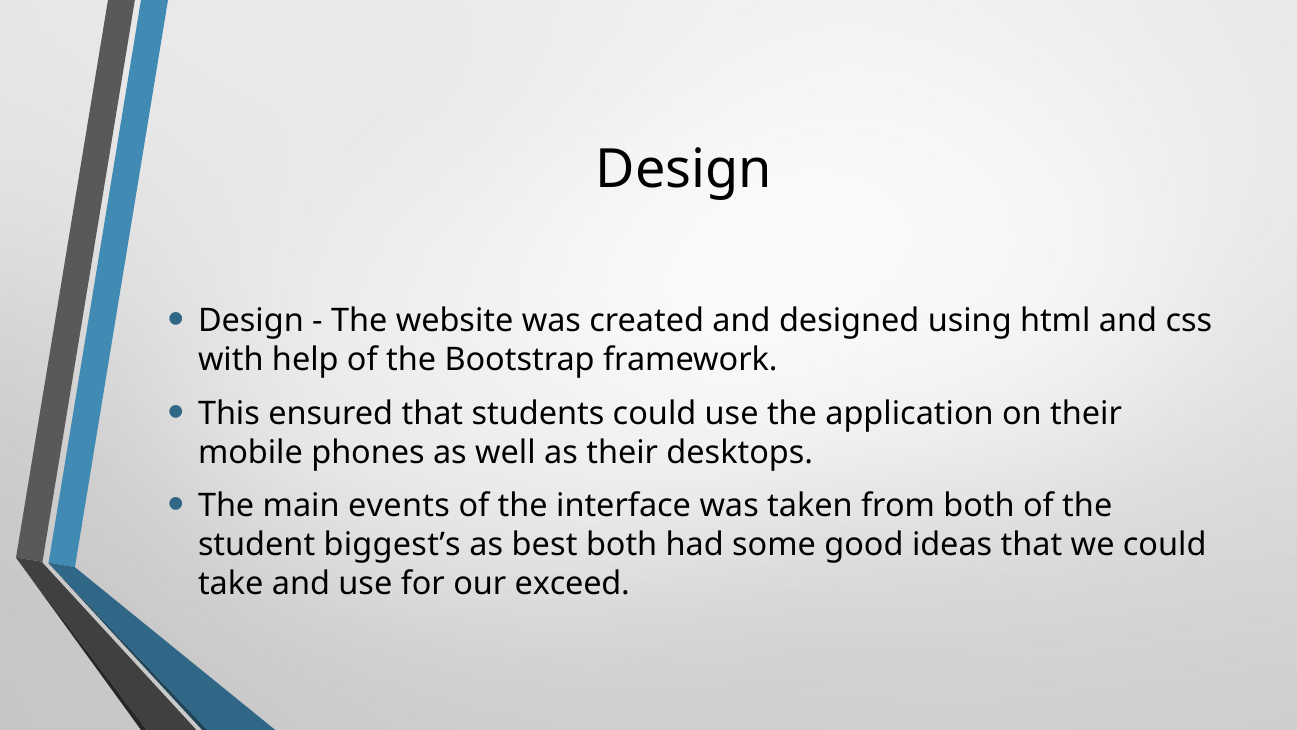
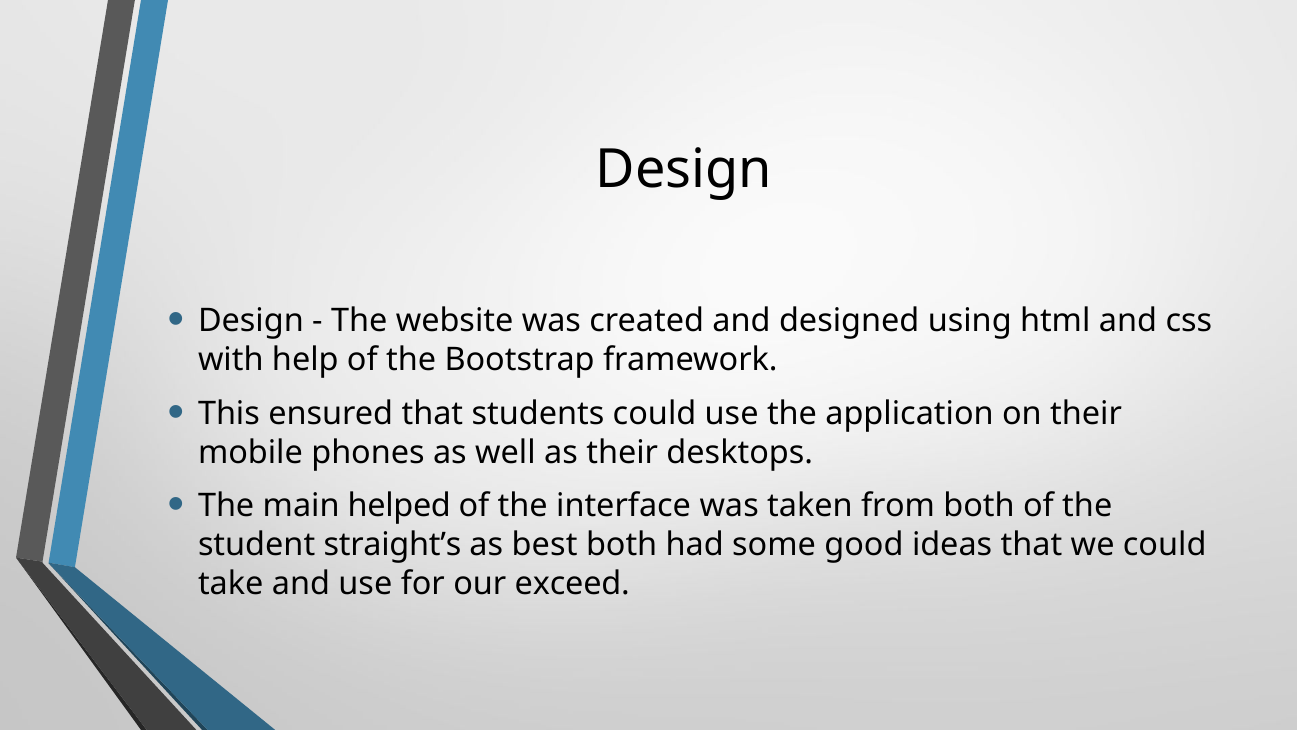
events: events -> helped (399, 506)
biggest’s: biggest’s -> straight’s (392, 545)
